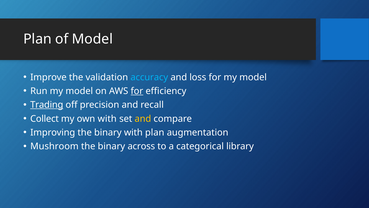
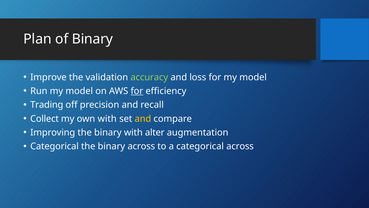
of Model: Model -> Binary (92, 39)
accuracy colour: light blue -> light green (149, 77)
Trading underline: present -> none (47, 105)
with plan: plan -> alter (155, 132)
Mushroom: Mushroom -> Categorical (55, 146)
categorical library: library -> across (240, 146)
